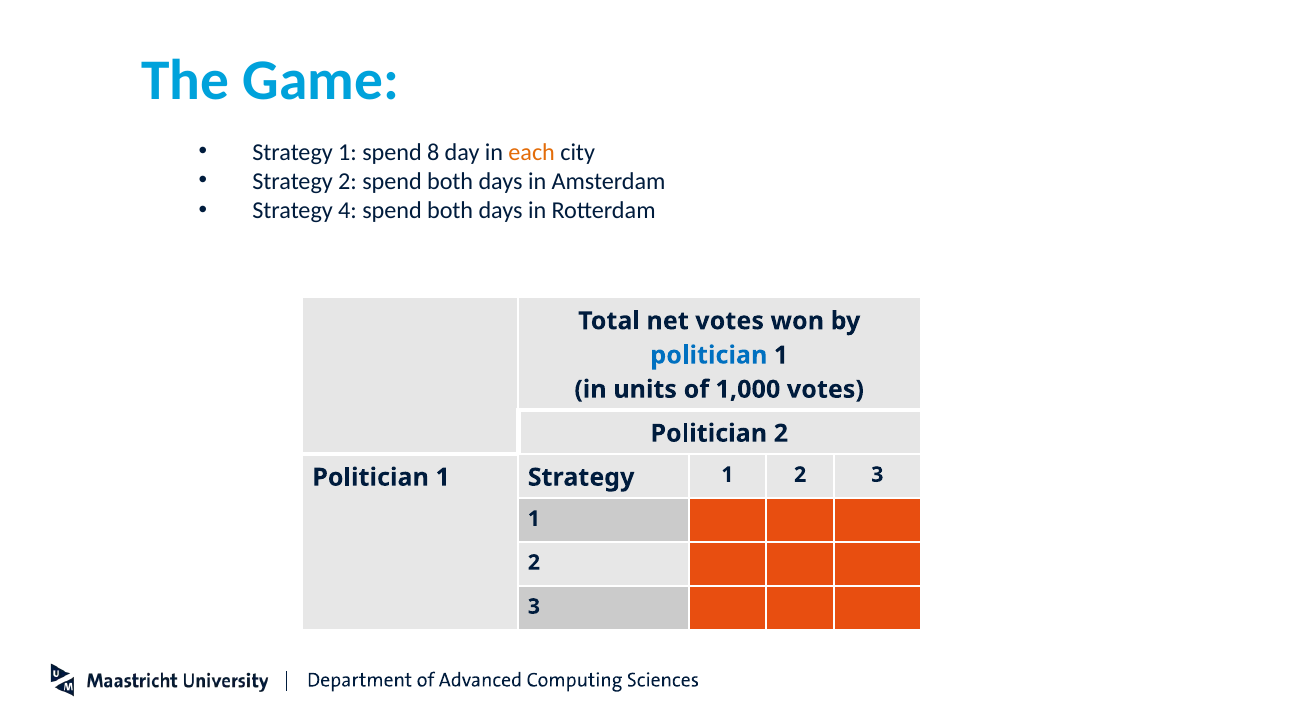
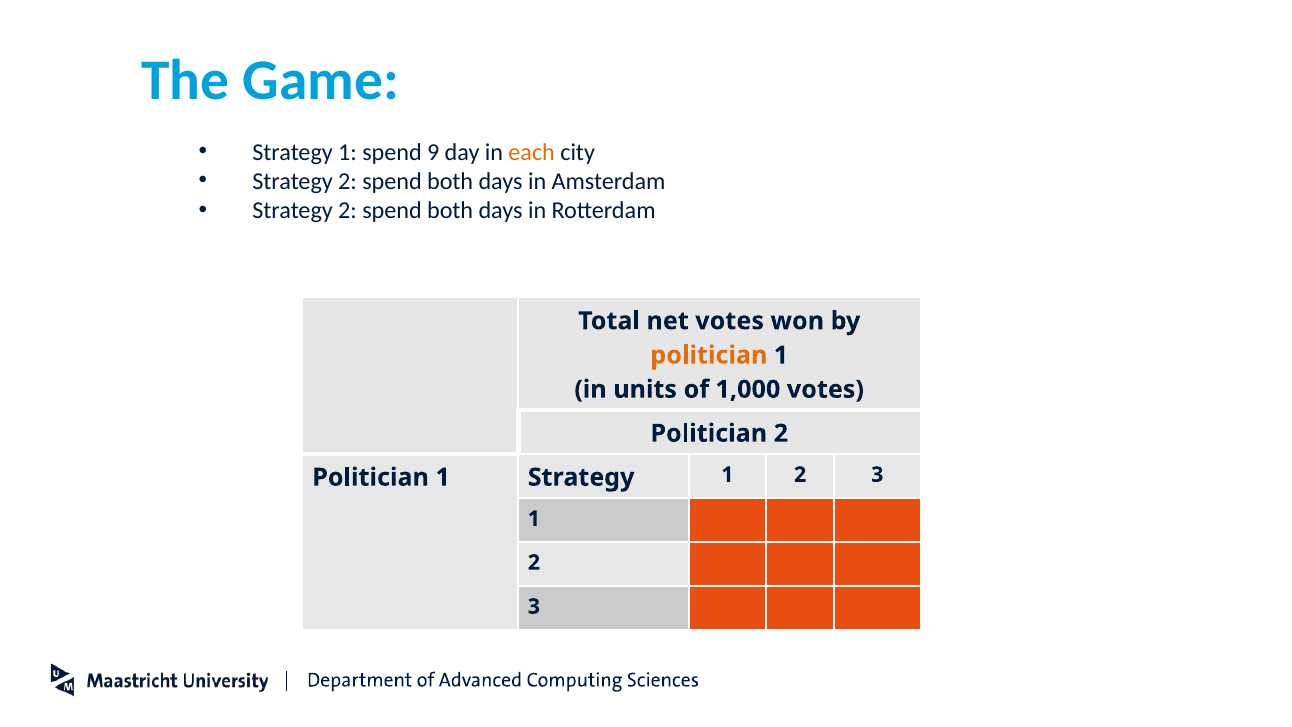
8: 8 -> 9 (433, 152)
4: 4 -> 2 (348, 210)
politician colour: blue -> orange (709, 355)
